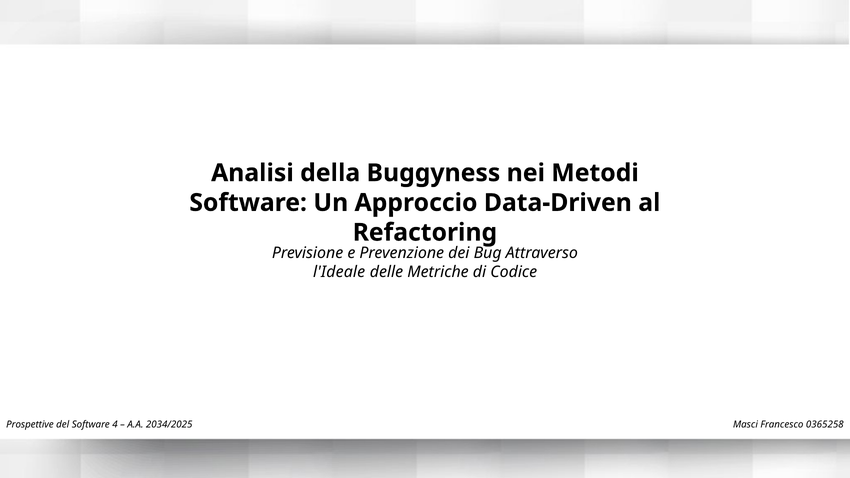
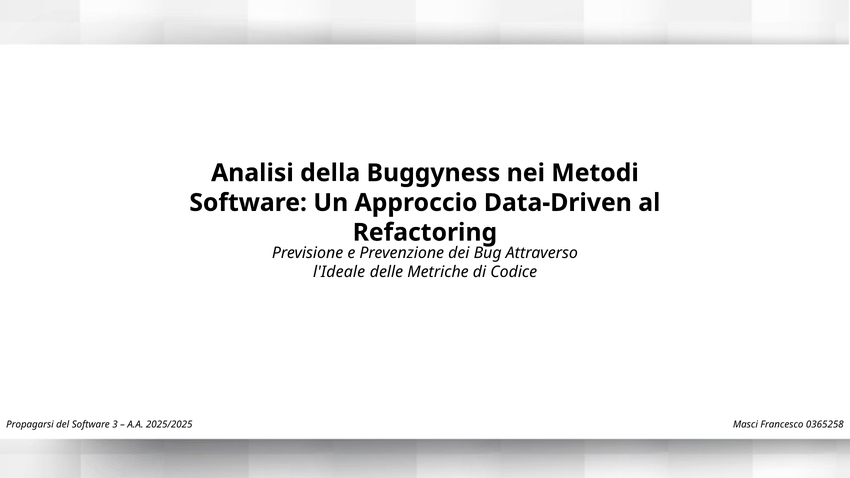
Prospettive: Prospettive -> Propagarsi (30, 424)
4: 4 -> 3 (115, 424)
2034/2025: 2034/2025 -> 2025/2025 (169, 424)
